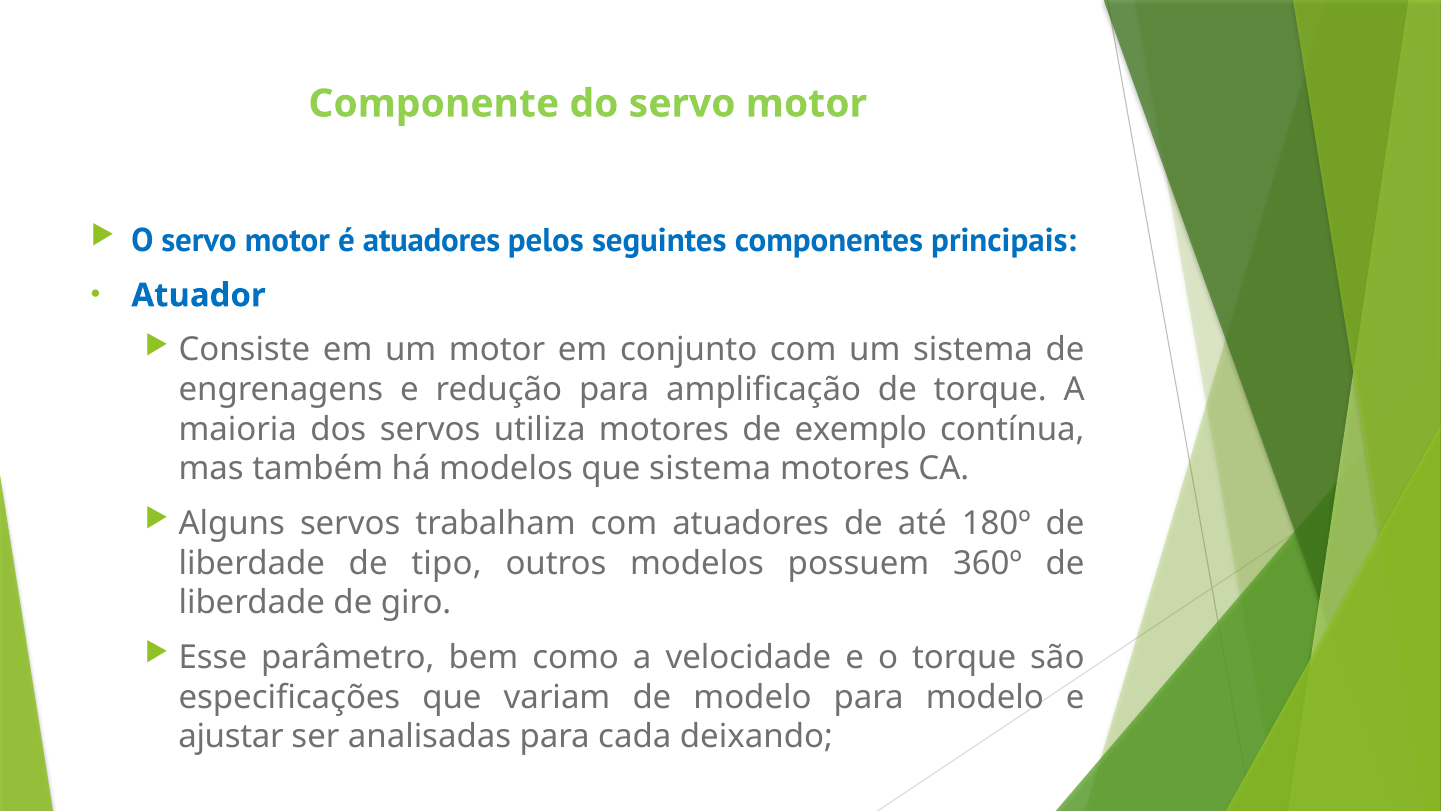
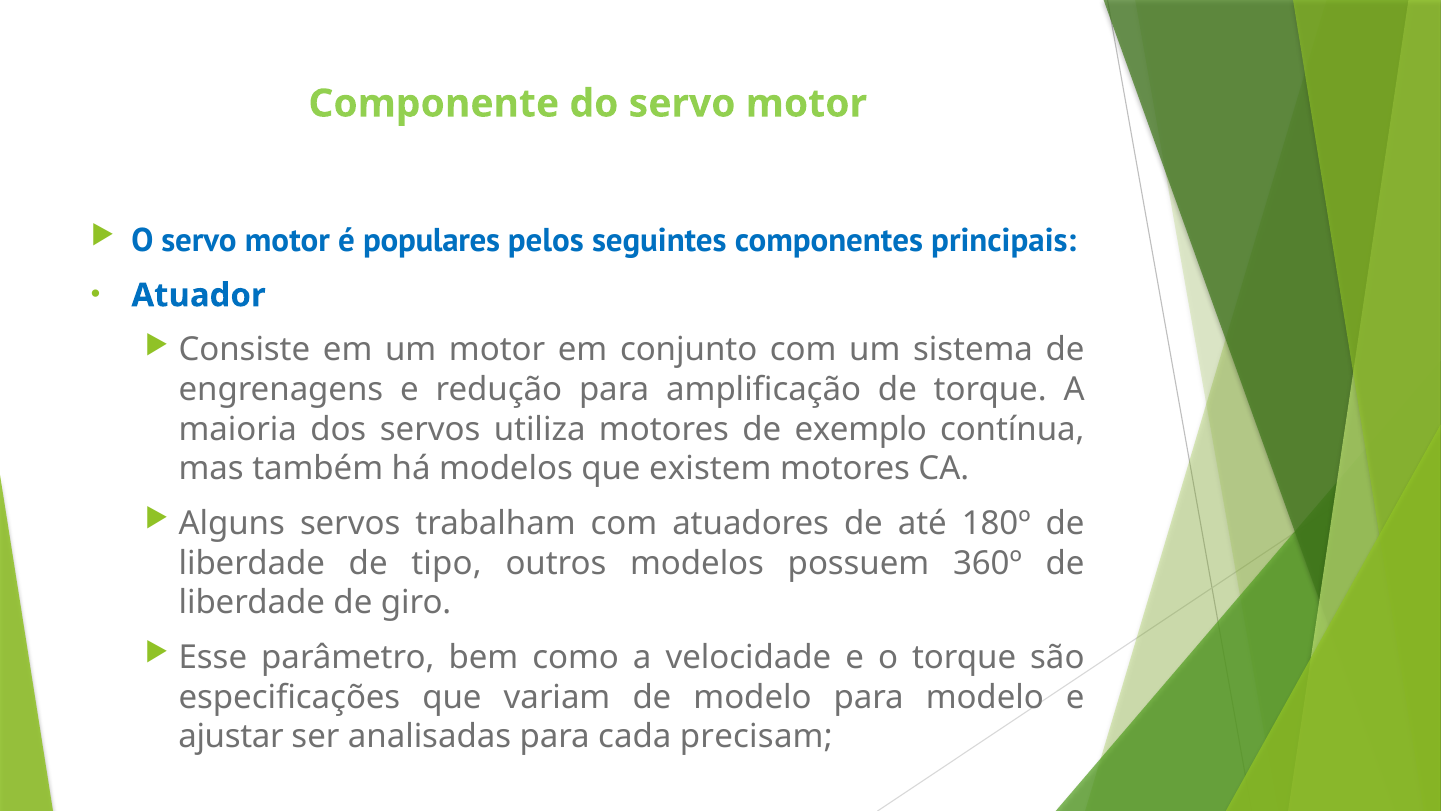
é atuadores: atuadores -> populares (432, 241)
que sistema: sistema -> existem (710, 469)
deixando: deixando -> precisam (756, 736)
